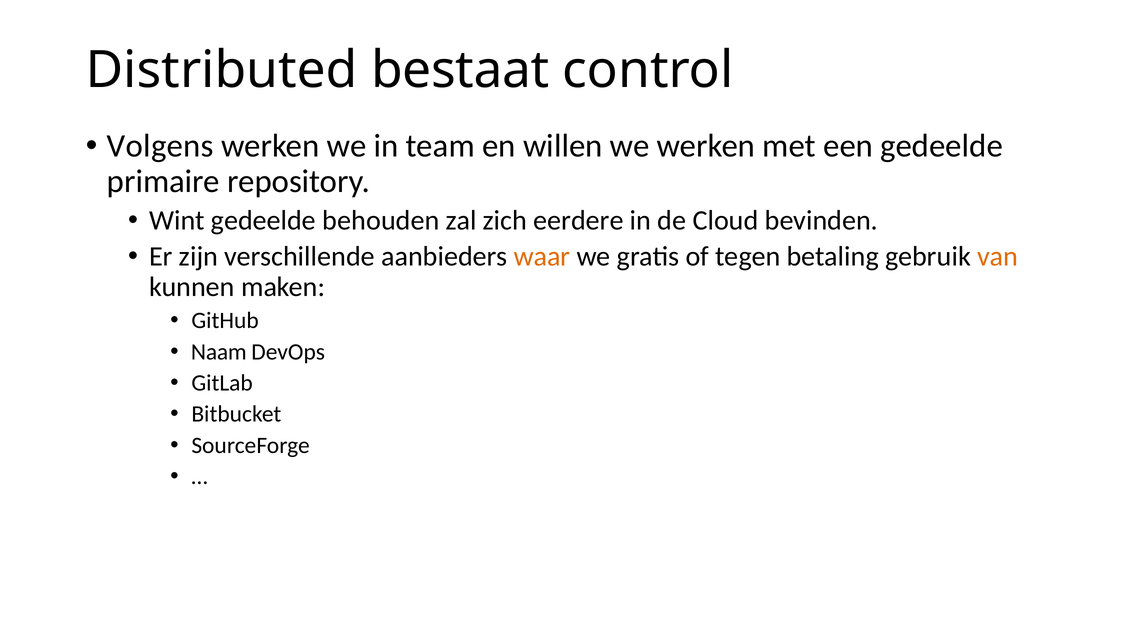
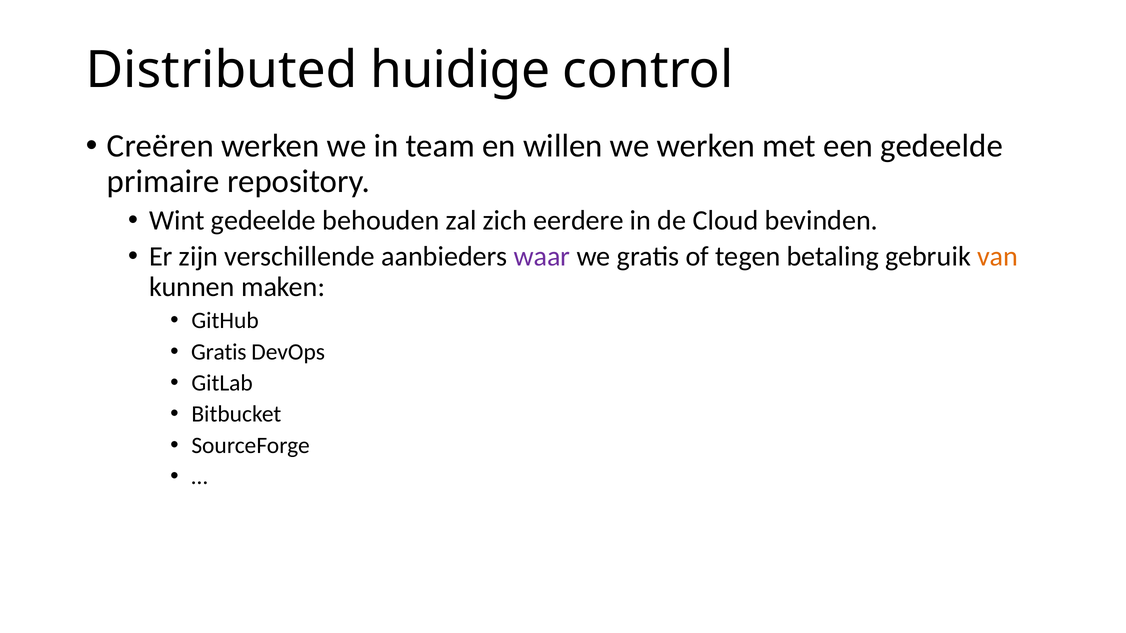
bestaat: bestaat -> huidige (460, 70)
Volgens: Volgens -> Creëren (160, 146)
waar colour: orange -> purple (542, 257)
Naam: Naam -> Gratis (219, 352)
